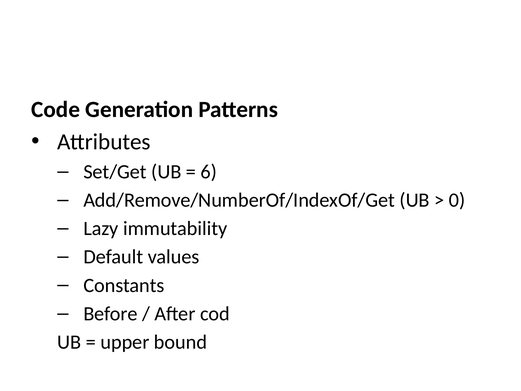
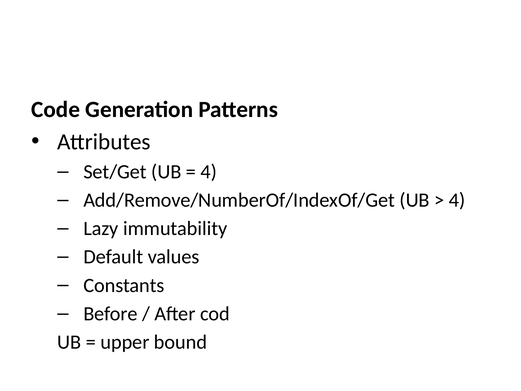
6: 6 -> 4 (209, 172)
0: 0 -> 4 (457, 200)
